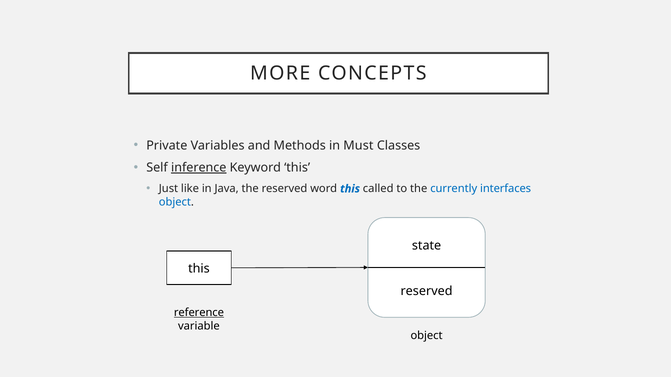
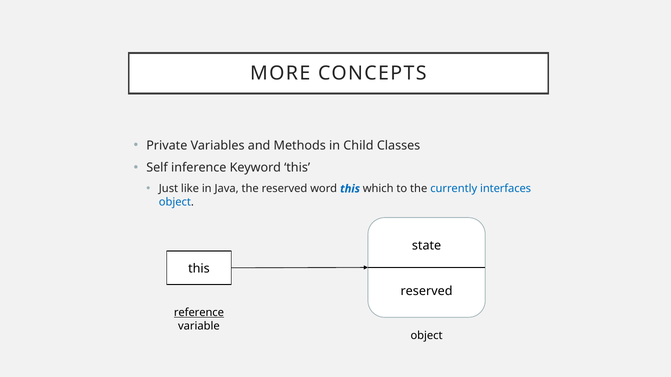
Must: Must -> Child (358, 146)
inference underline: present -> none (199, 168)
called: called -> which (378, 189)
